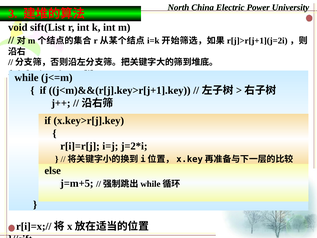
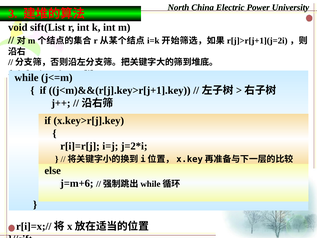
j=m+5: j=m+5 -> j=m+6 (77, 183)
